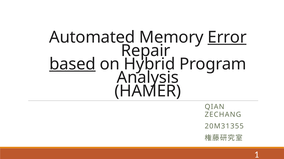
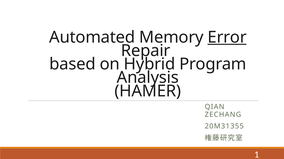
based underline: present -> none (73, 64)
